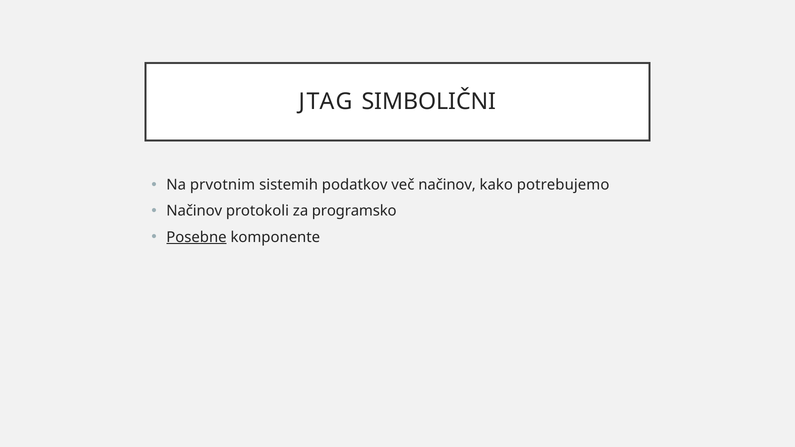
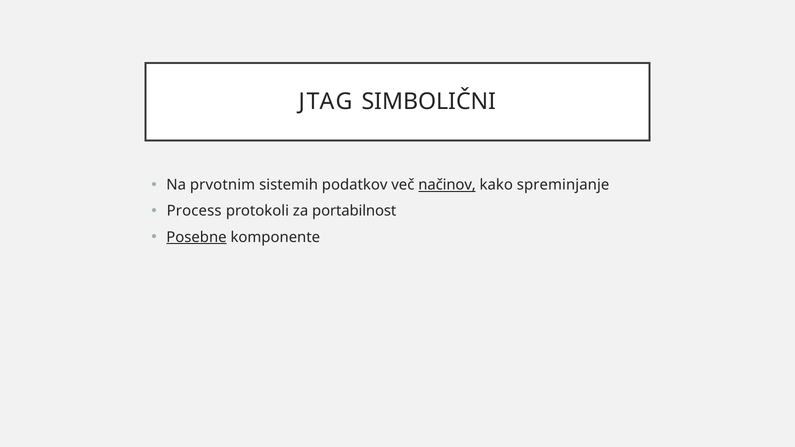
načinov underline: none -> present (447, 185)
potrebujemo: potrebujemo -> spreminjanje (563, 185)
Načinov: Načinov -> Process (194, 211)
programsko: programsko -> portabilnost (354, 211)
